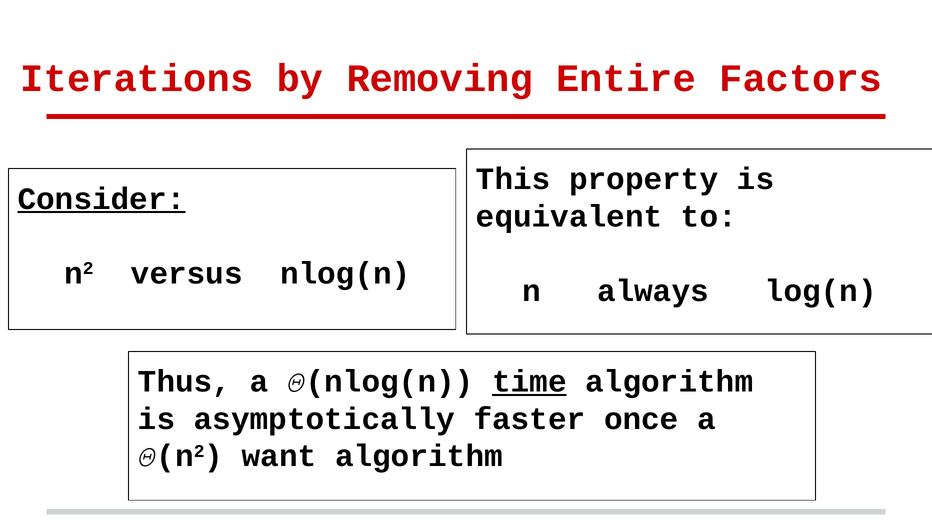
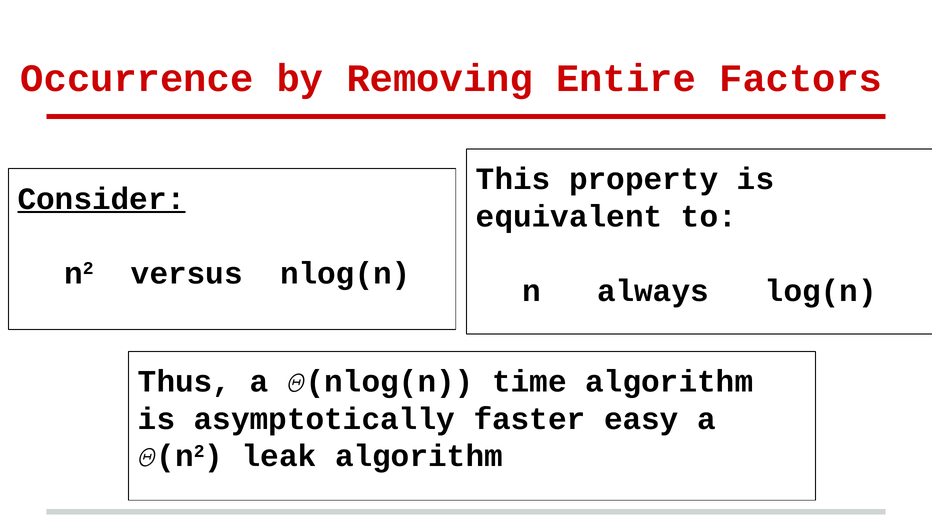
Iterations: Iterations -> Occurrence (137, 78)
time underline: present -> none (529, 382)
once: once -> easy (641, 419)
want: want -> leak (279, 456)
